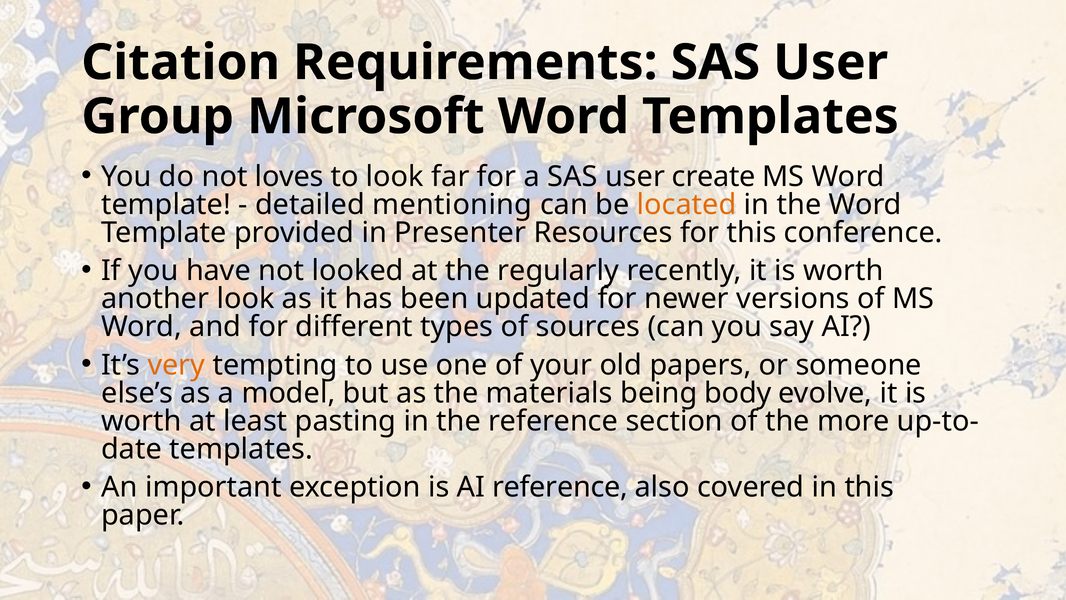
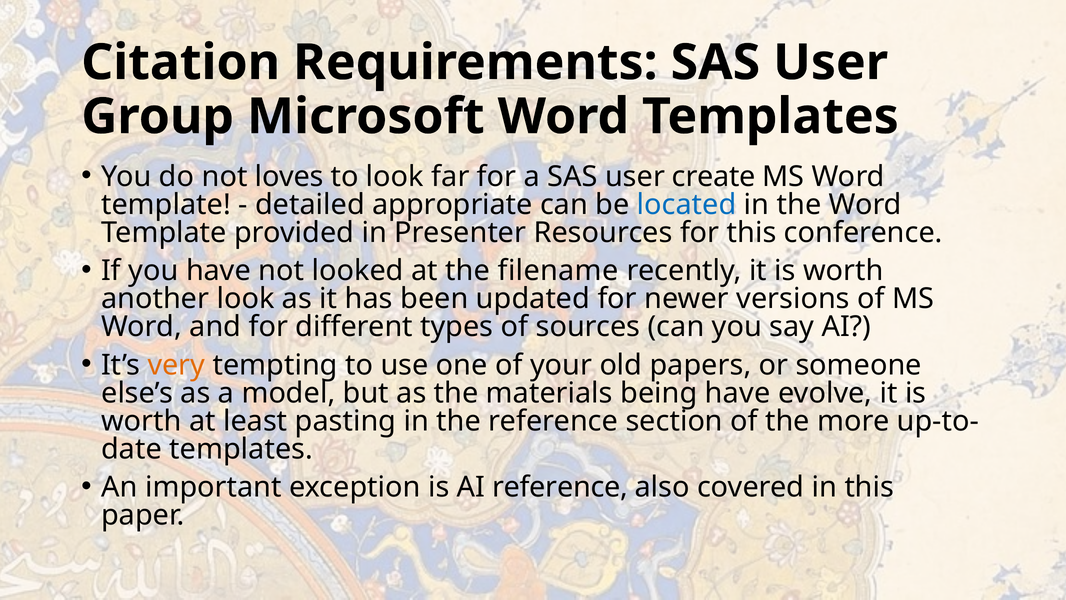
mentioning: mentioning -> appropriate (452, 205)
located colour: orange -> blue (687, 205)
regularly: regularly -> filename (558, 271)
being body: body -> have (738, 393)
